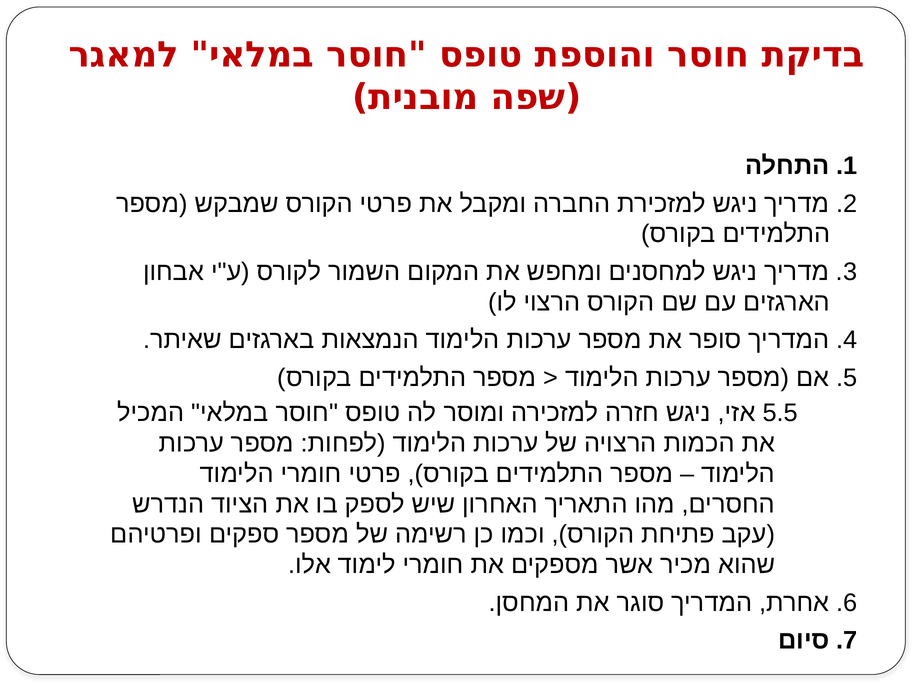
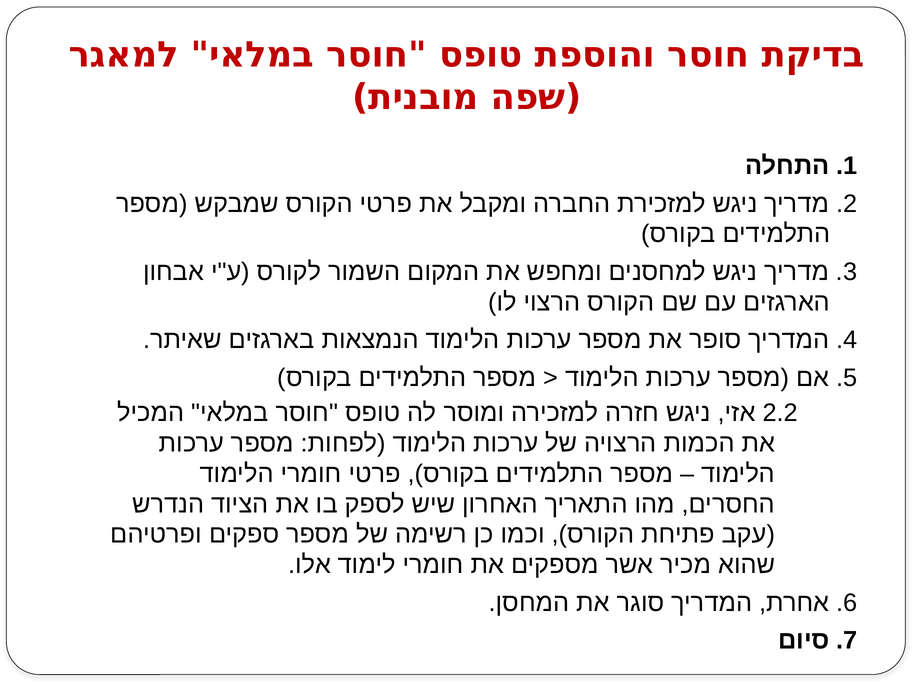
5.5: 5.5 -> 2.2 (780, 413)
